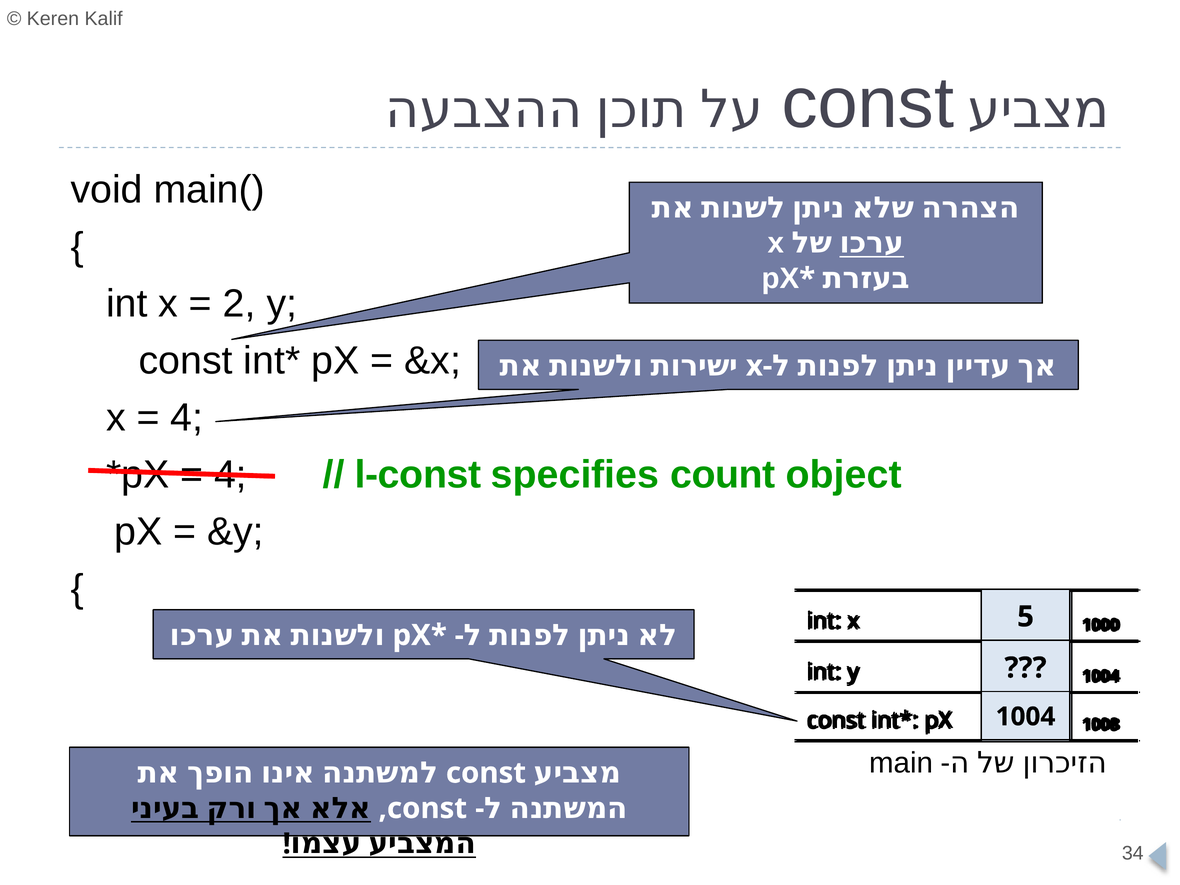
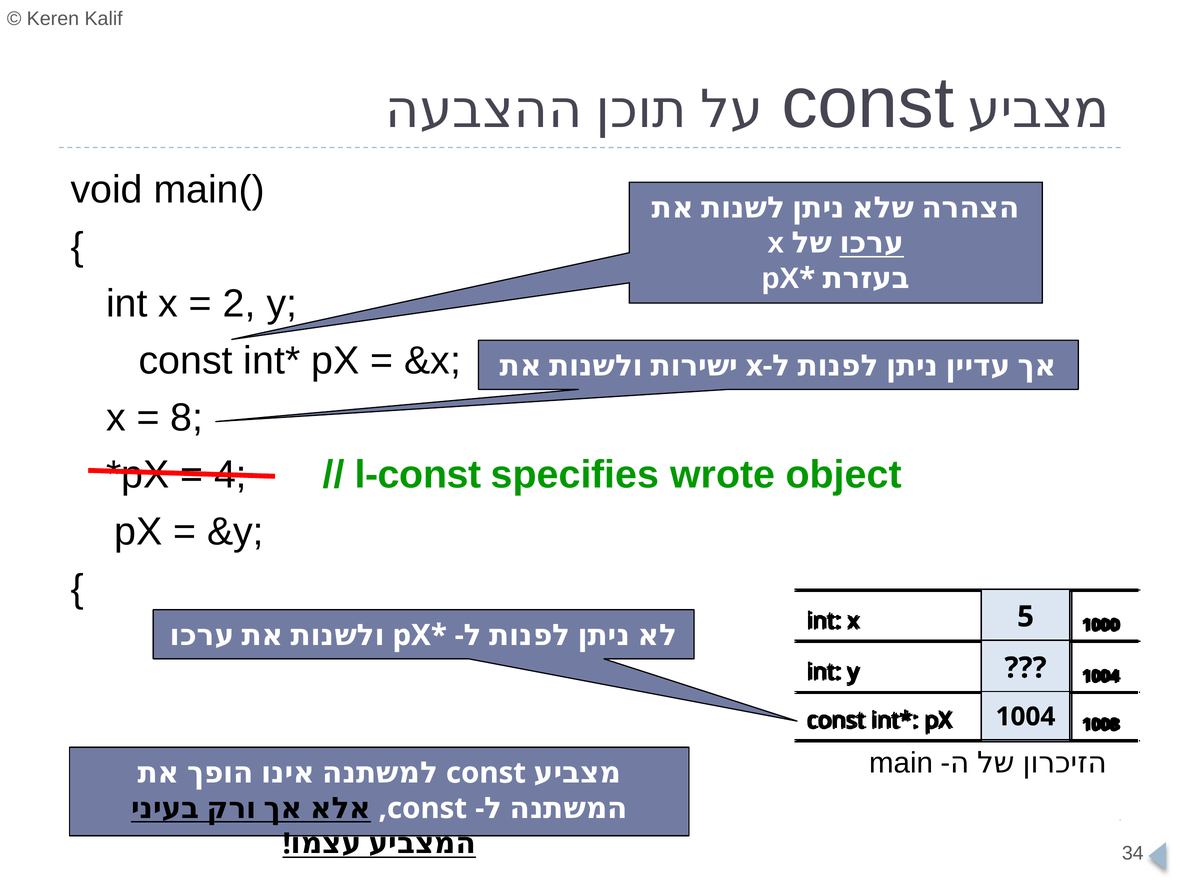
4: 4 -> 8 (187, 418)
count: count -> wrote (723, 475)
